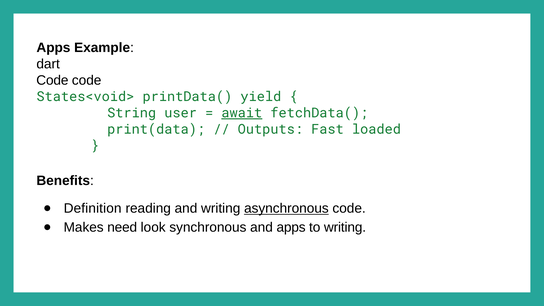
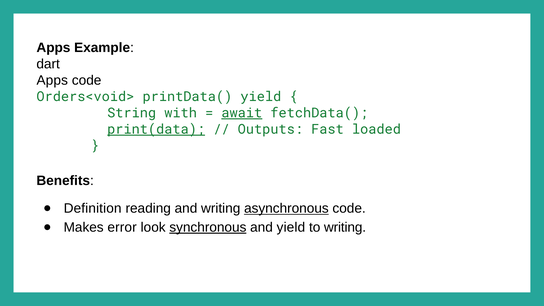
Code: Code -> Apps (52, 80)
States<void>: States<void> -> Orders<void> (85, 97)
user: user -> with (181, 113)
print(data underline: none -> present (156, 129)
need: need -> error (122, 227)
synchronous underline: none -> present (208, 227)
and apps: apps -> yield (291, 227)
